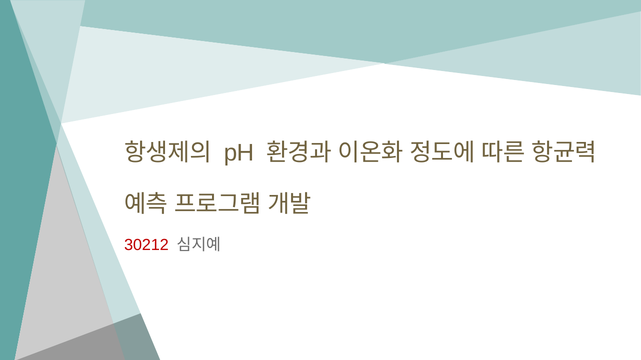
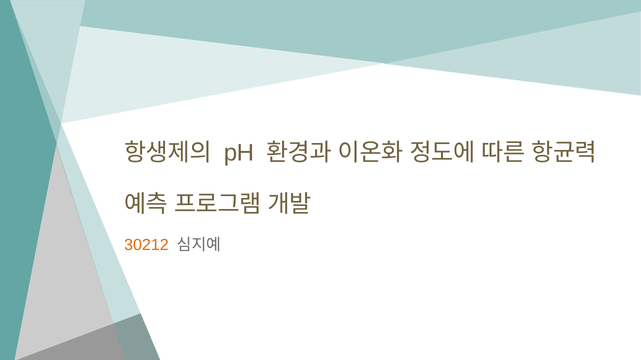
30212 colour: red -> orange (146, 245)
